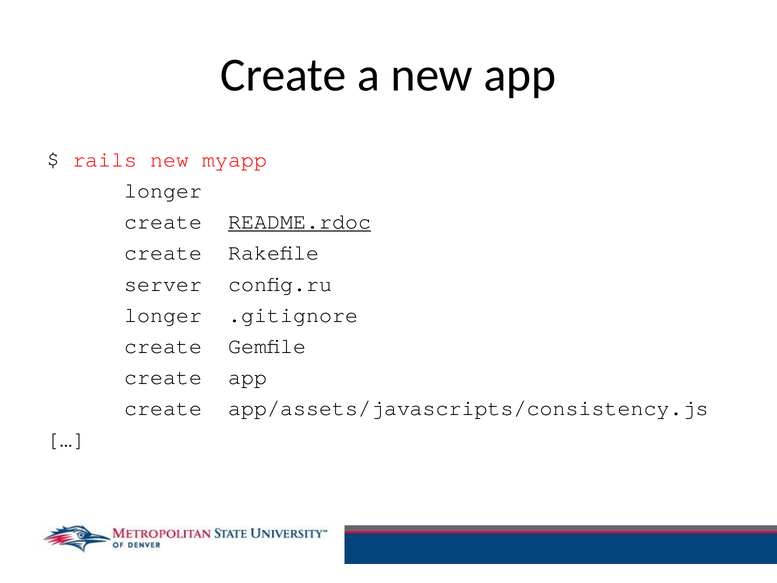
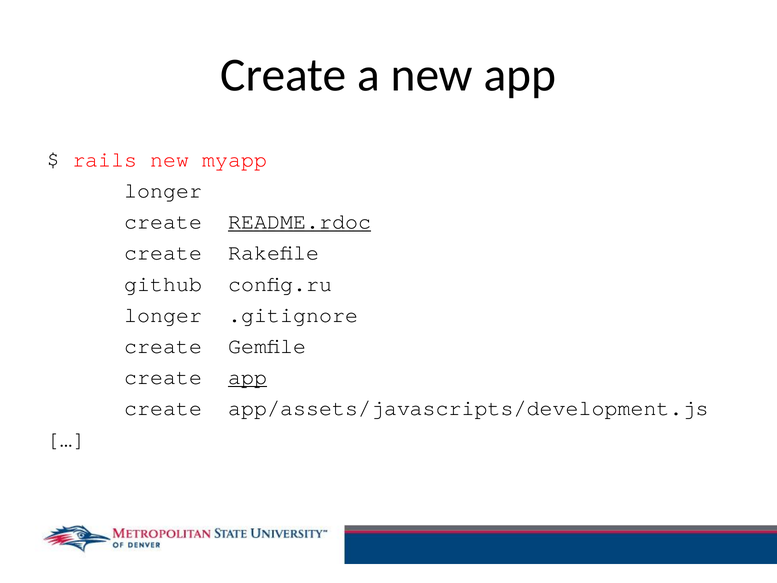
server: server -> github (163, 284)
app underline: none -> present (248, 377)
app/assets/javascripts/consistency.js: app/assets/javascripts/consistency.js -> app/assets/javascripts/development.js (468, 408)
